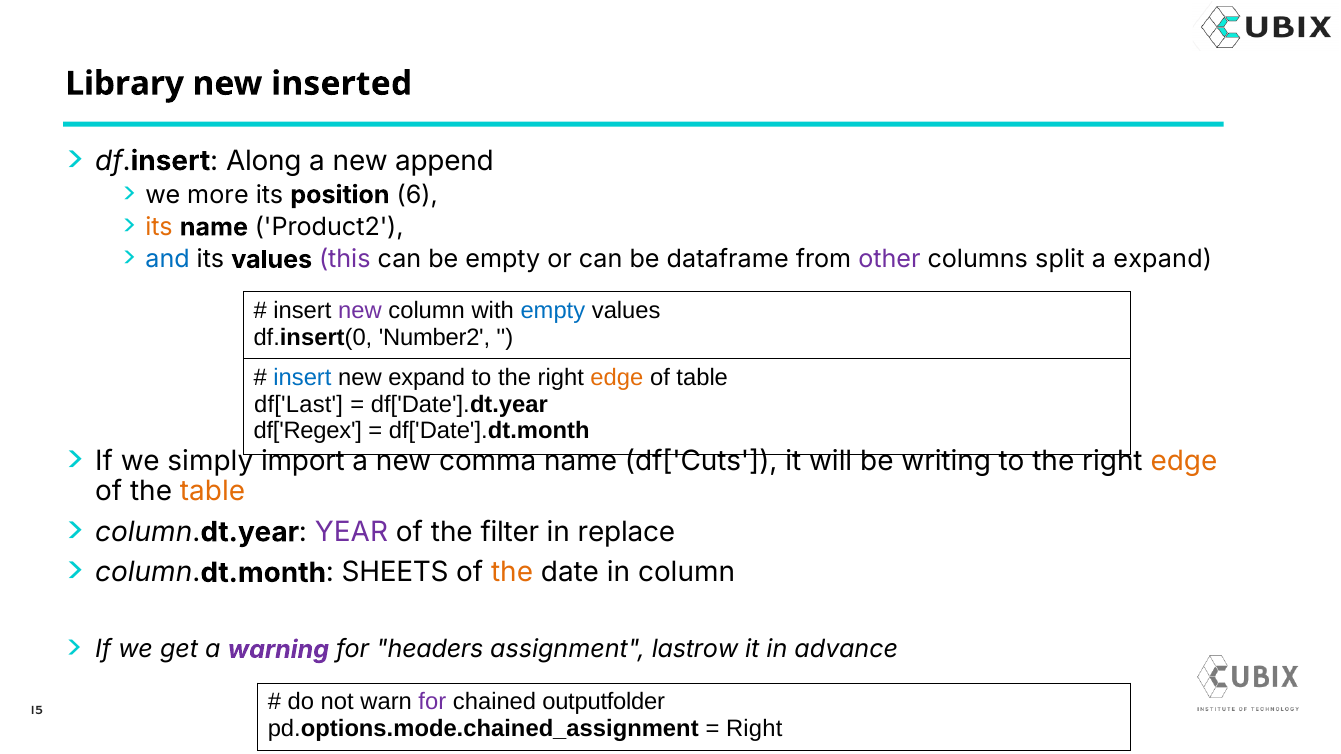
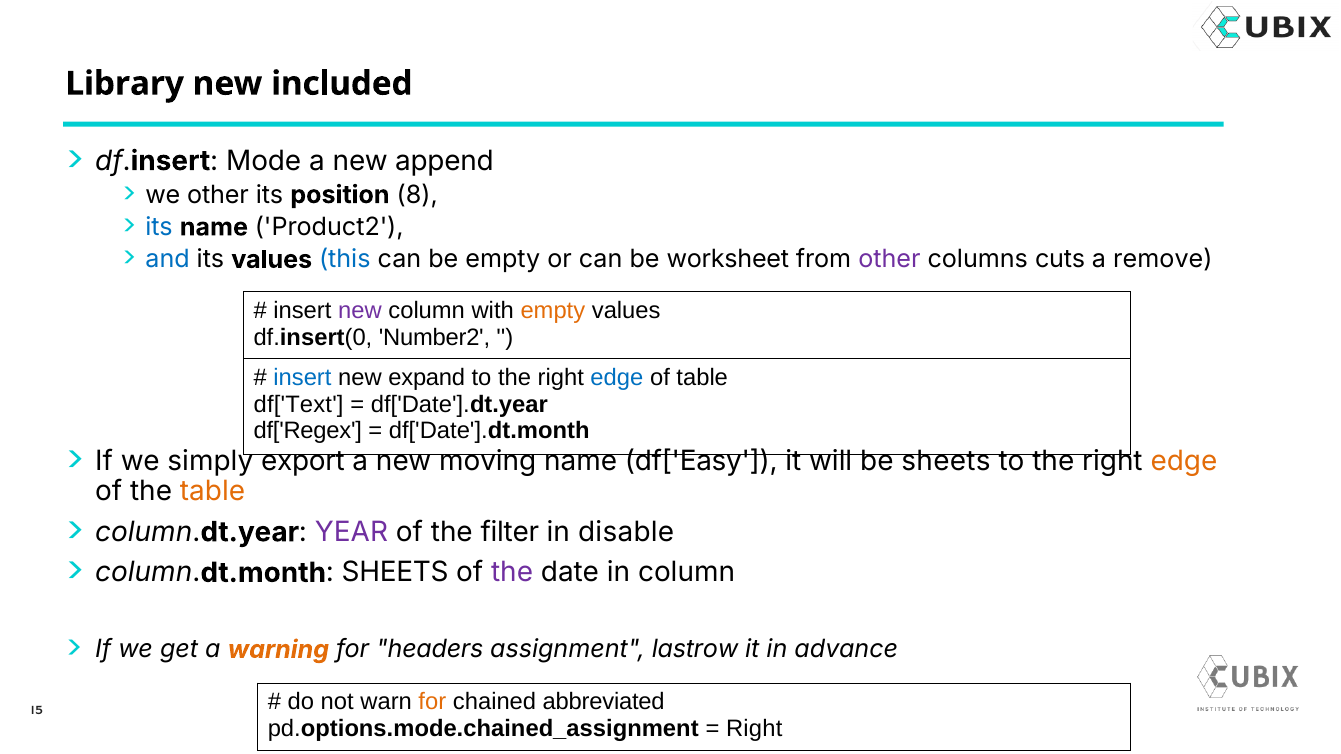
inserted: inserted -> included (342, 84)
Along: Along -> Mode (264, 161)
we more: more -> other (218, 195)
6: 6 -> 8 (417, 195)
its colour: orange -> blue (159, 227)
this colour: purple -> blue (345, 260)
dataframe: dataframe -> worksheet (728, 260)
split: split -> cuts (1060, 260)
a expand: expand -> remove (1163, 260)
empty colour: blue -> orange (553, 311)
edge colour: orange -> blue (617, 378)
df['Last: df['Last -> df['Text (299, 404)
import: import -> export (303, 461)
comma: comma -> moving (488, 461)
df['Cuts: df['Cuts -> df['Easy (701, 461)
be writing: writing -> sheets (946, 461)
replace: replace -> disable (626, 532)
the colour: orange -> purple (512, 573)
warning colour: purple -> orange (278, 650)
for colour: purple -> orange (432, 702)
outputfolder: outputfolder -> abbreviated (604, 702)
